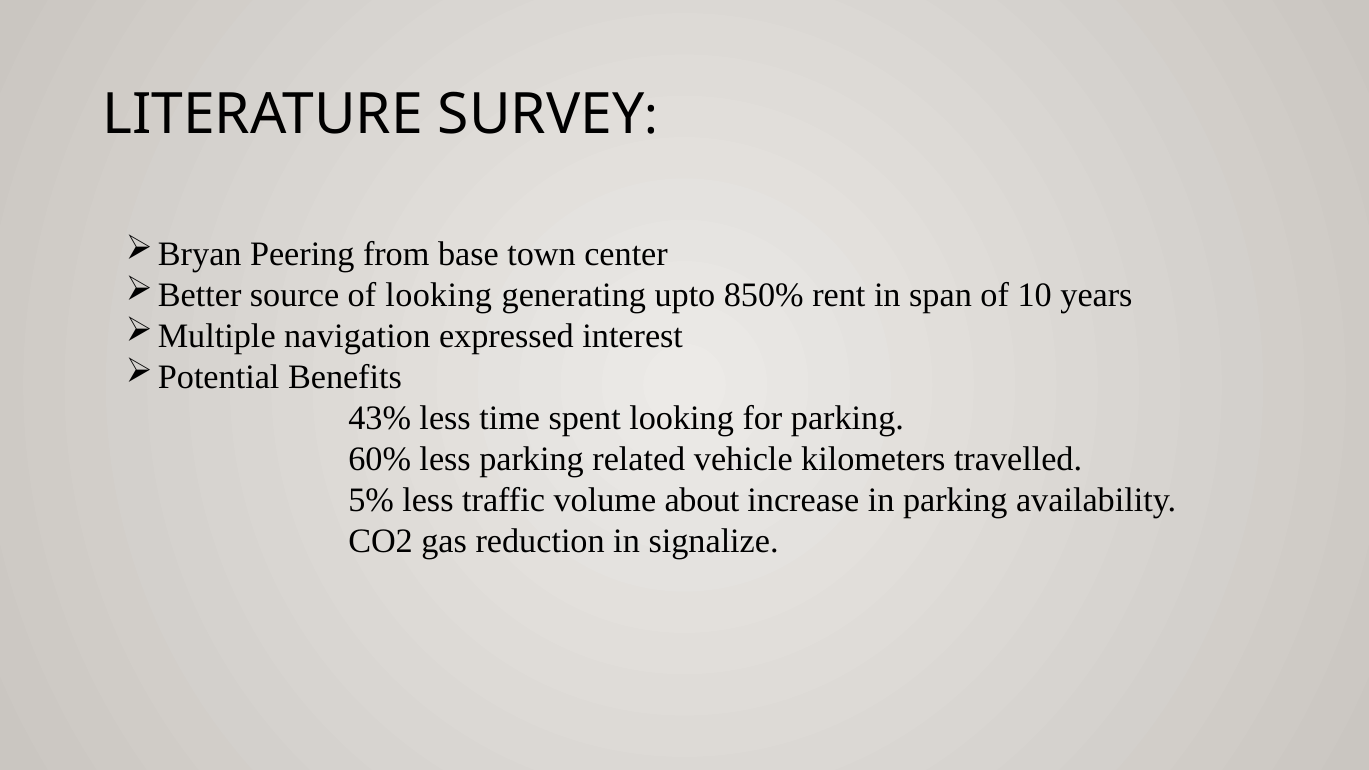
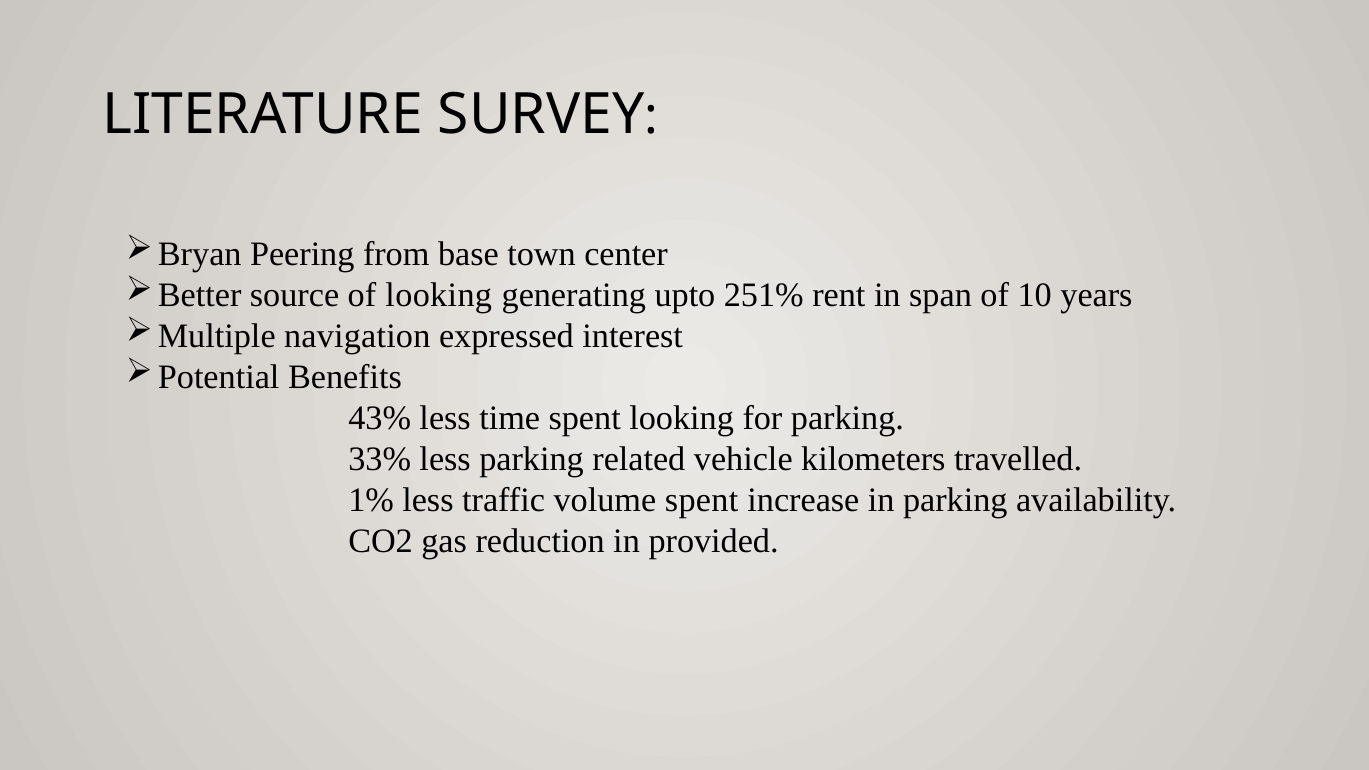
850%: 850% -> 251% (764, 295)
60%: 60% -> 33% (380, 459)
5%: 5% -> 1% (371, 500)
volume about: about -> spent (702, 500)
signalize: signalize -> provided (714, 541)
